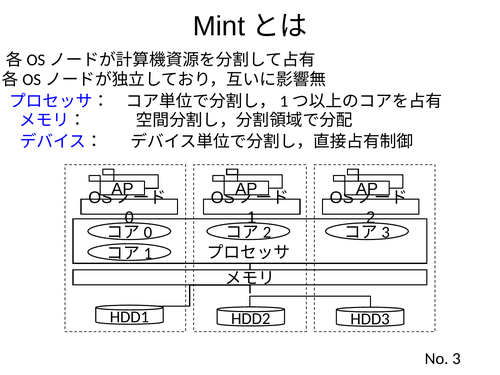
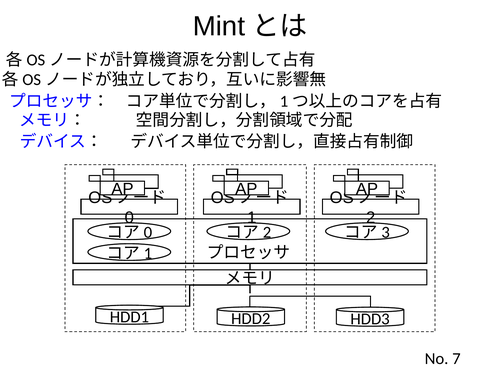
3: 3 -> 7 (456, 359)
